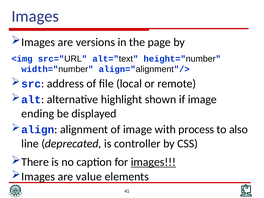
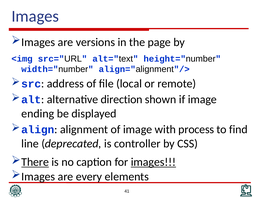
highlight: highlight -> direction (122, 100)
also: also -> find (238, 130)
There underline: none -> present (35, 162)
value: value -> every (89, 177)
